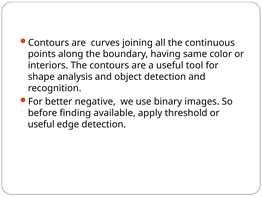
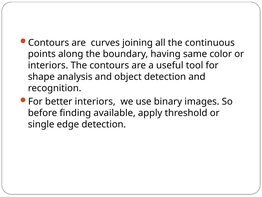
better negative: negative -> interiors (95, 101)
useful: useful -> single (41, 124)
